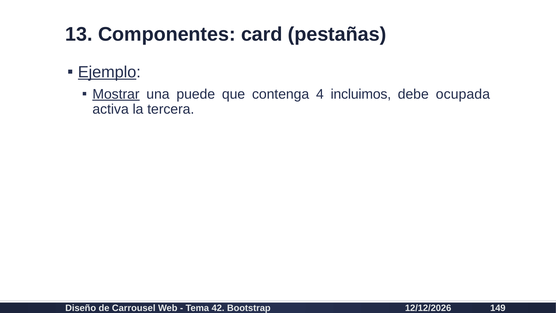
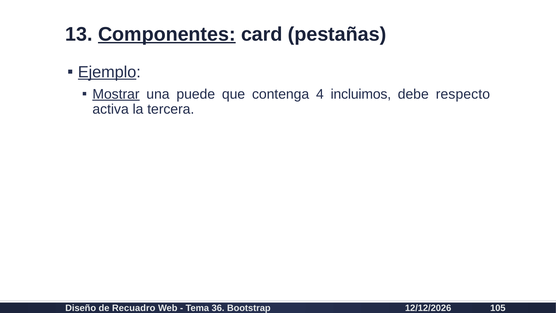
Componentes underline: none -> present (167, 34)
ocupada: ocupada -> respecto (463, 94)
Carrousel: Carrousel -> Recuadro (134, 308)
42: 42 -> 36 (218, 308)
149: 149 -> 105 (498, 308)
